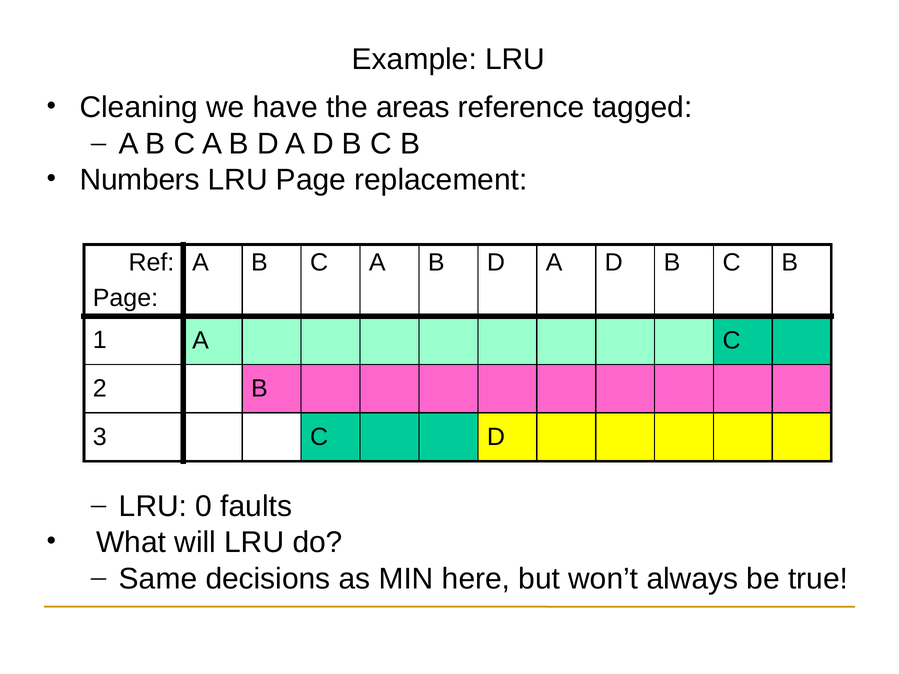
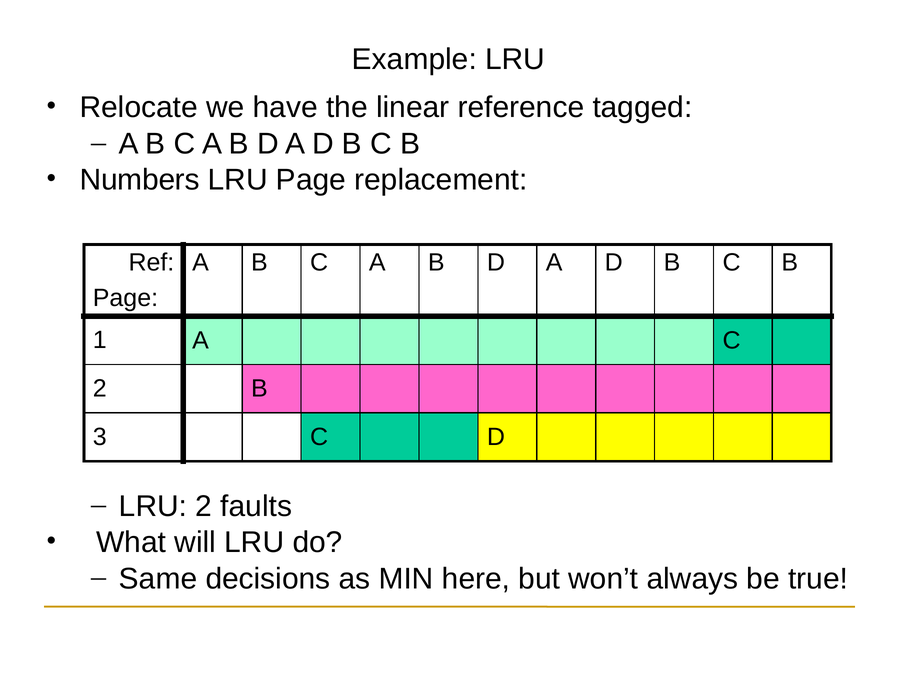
Cleaning: Cleaning -> Relocate (139, 108)
areas: areas -> linear (413, 108)
LRU 0: 0 -> 2 (204, 506)
